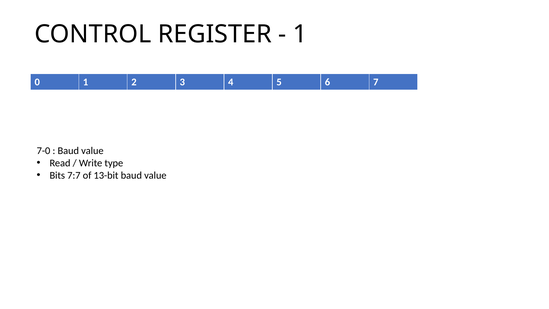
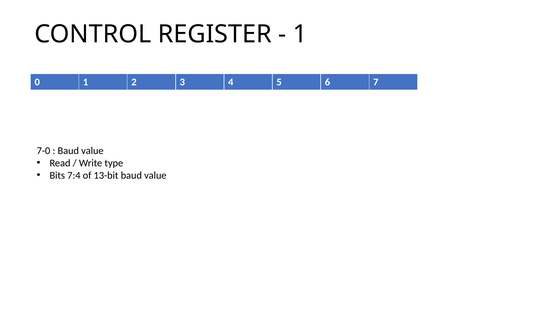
7:7: 7:7 -> 7:4 (74, 175)
